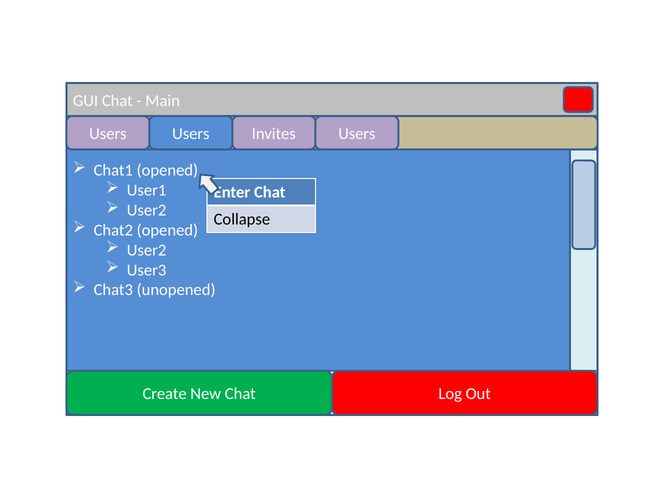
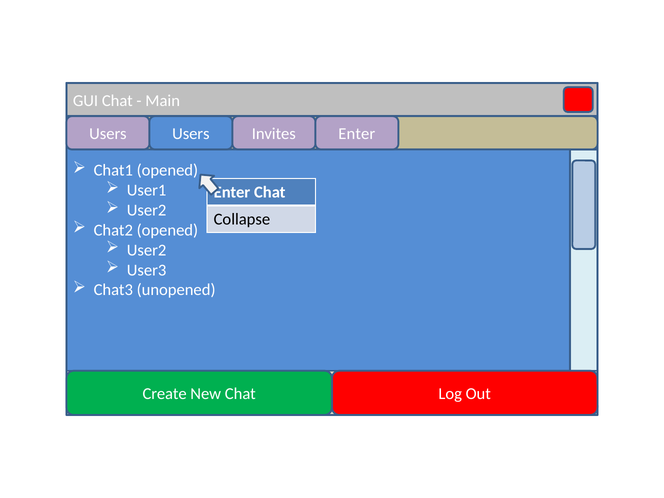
Invites Users: Users -> Enter (357, 134)
